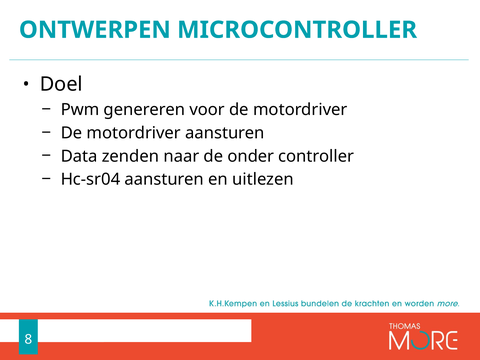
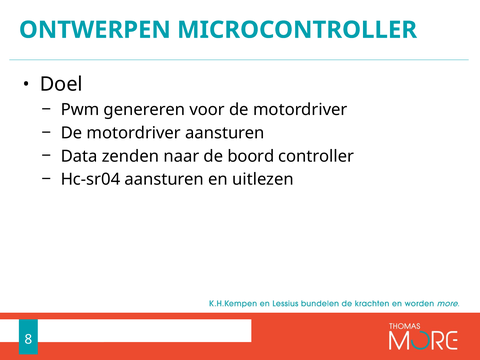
onder: onder -> boord (251, 156)
